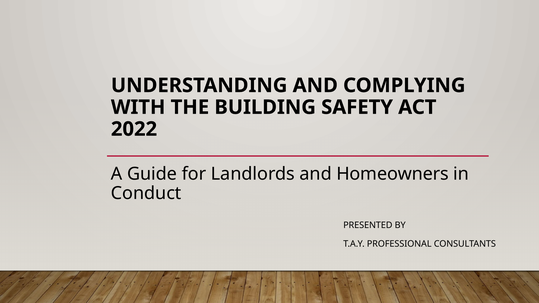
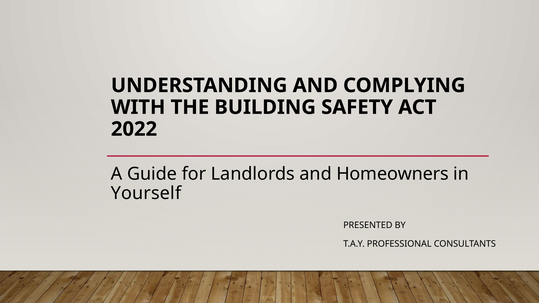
Conduct: Conduct -> Yourself (146, 193)
